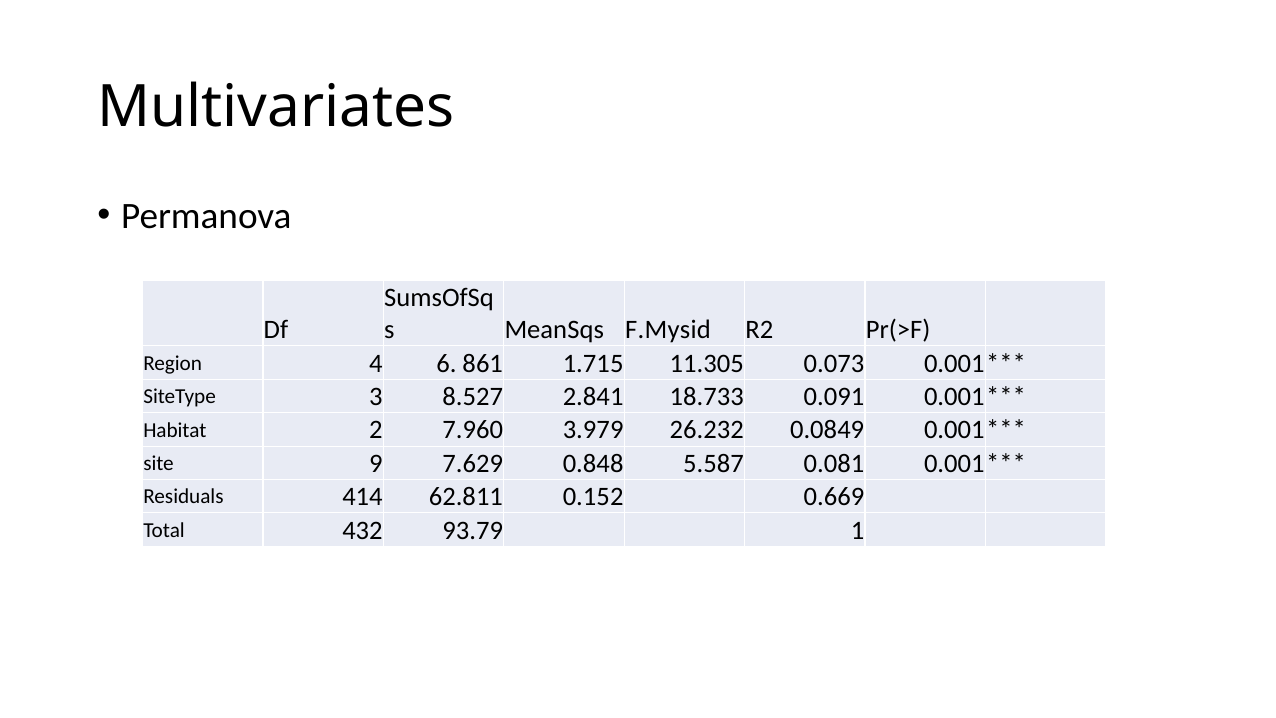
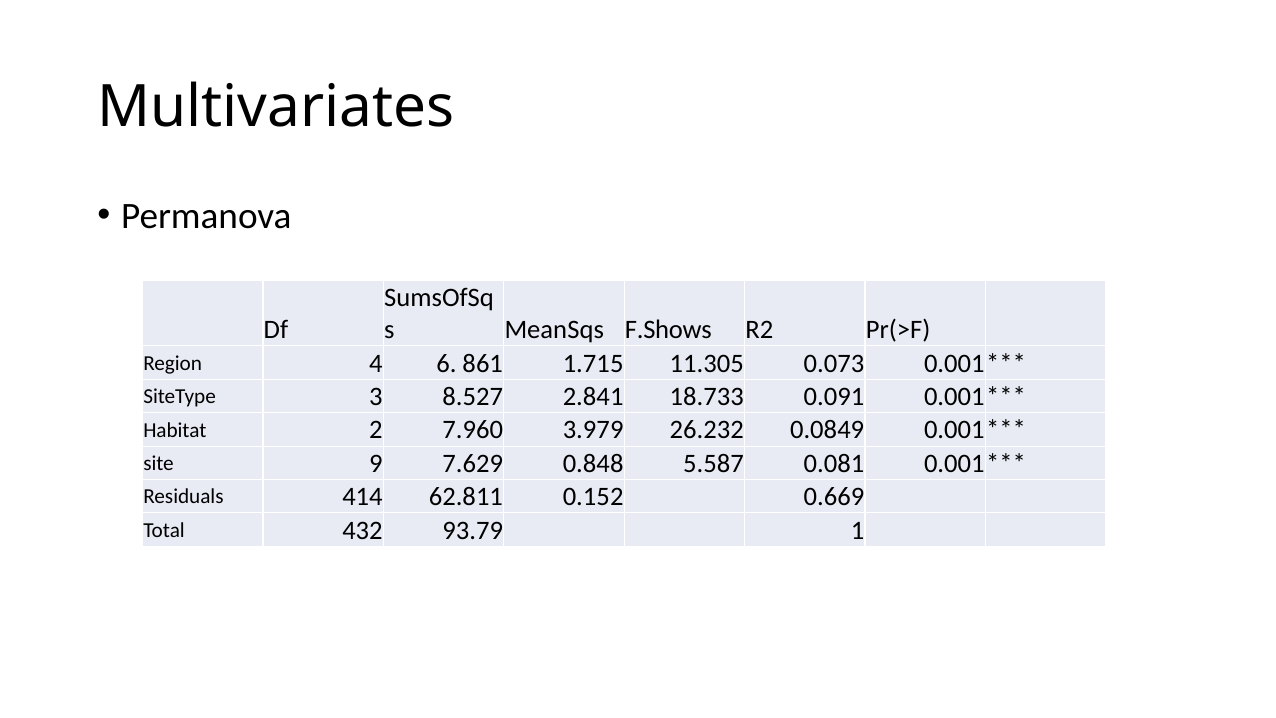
F.Mysid: F.Mysid -> F.Shows (668, 330)
